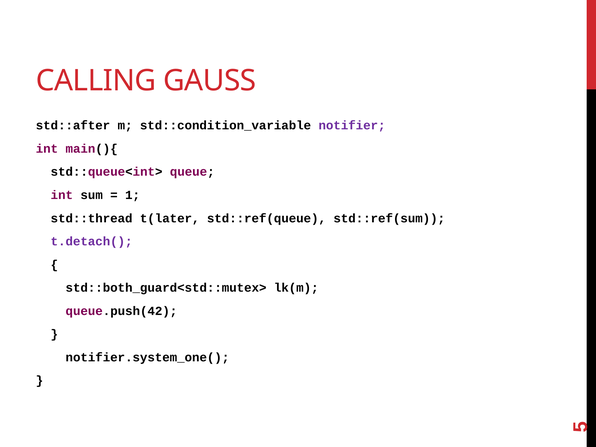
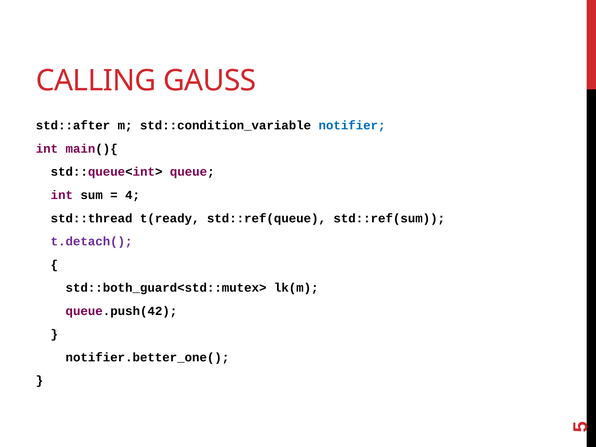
notifier colour: purple -> blue (352, 126)
1: 1 -> 4 (133, 195)
t(later: t(later -> t(ready (170, 218)
notifier.system_one(: notifier.system_one( -> notifier.better_one( (147, 357)
